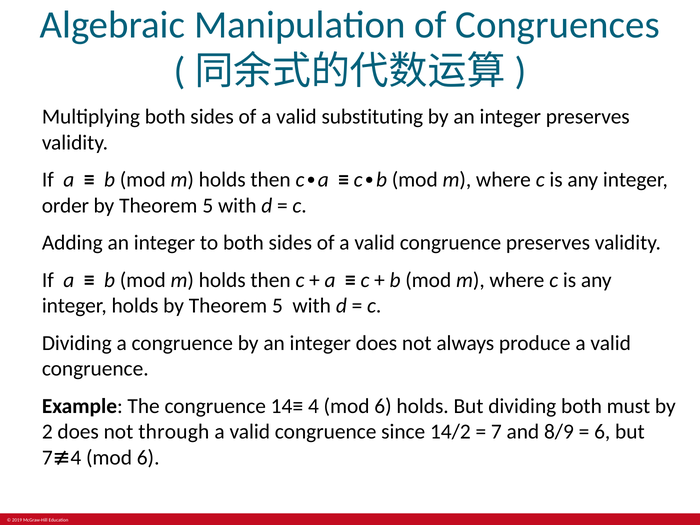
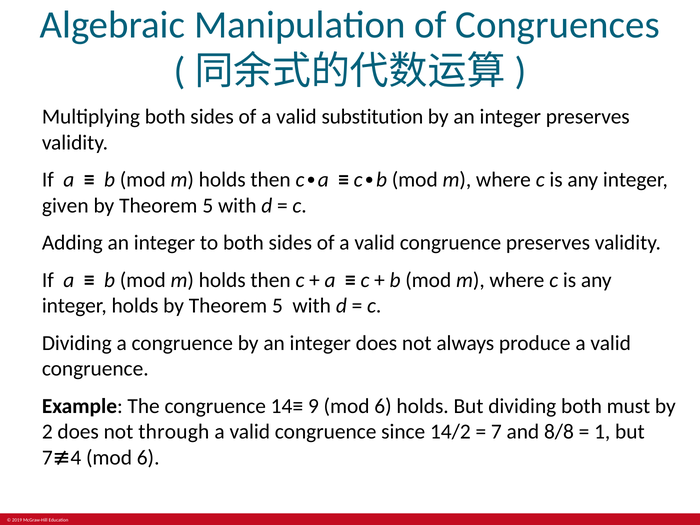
substituting: substituting -> substitution (372, 117)
order: order -> given (65, 206)
4: 4 -> 9 (313, 406)
8/9: 8/9 -> 8/8 (559, 432)
6: 6 -> 1 (602, 432)
